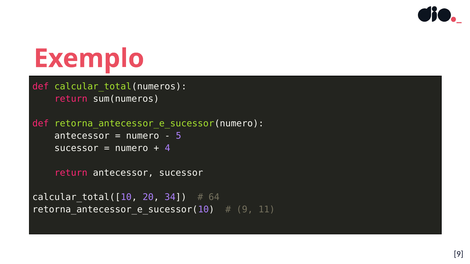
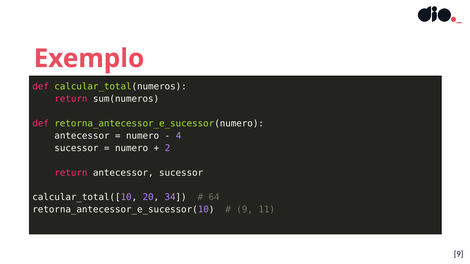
5: 5 -> 4 (179, 136)
4: 4 -> 2 (168, 148)
